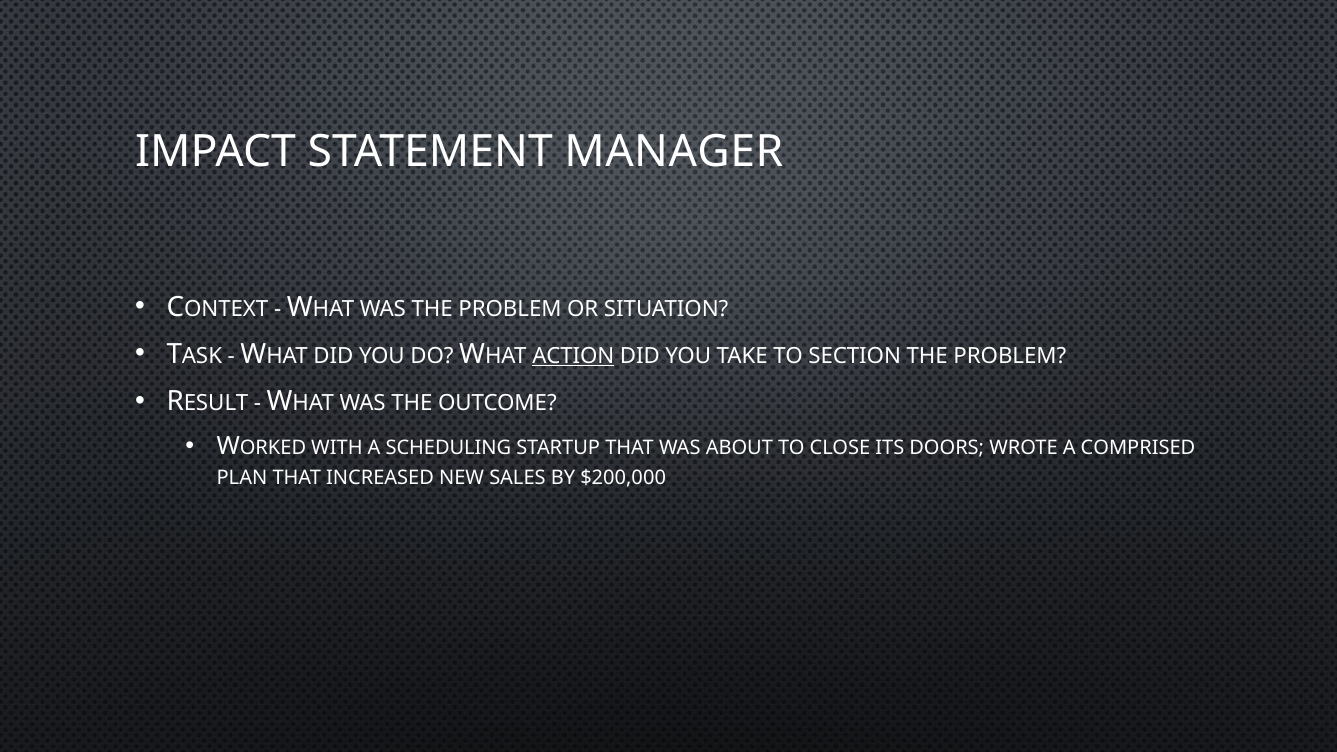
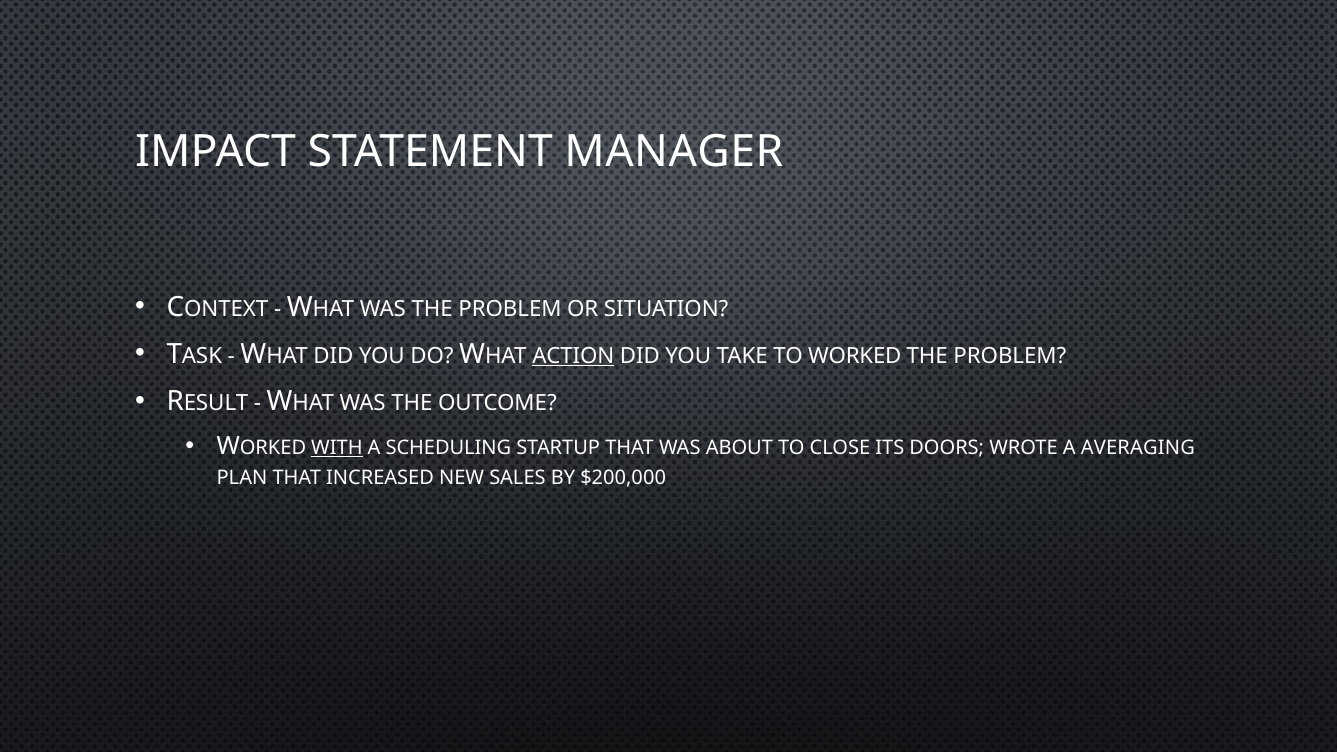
SECTION: SECTION -> WORKED (855, 356)
WITH underline: none -> present (337, 448)
COMPRISED: COMPRISED -> AVERAGING (1138, 448)
